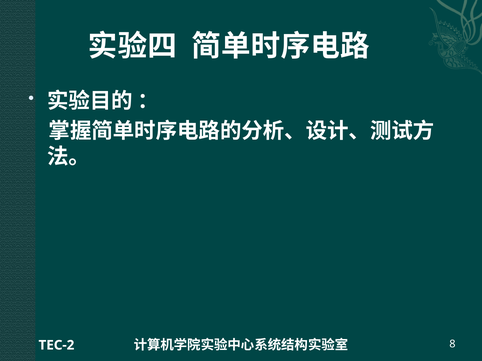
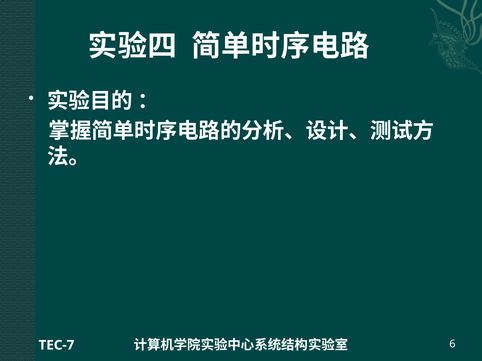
TEC-2: TEC-2 -> TEC-7 (56, 346)
8: 8 -> 6 (452, 345)
